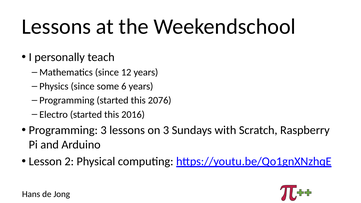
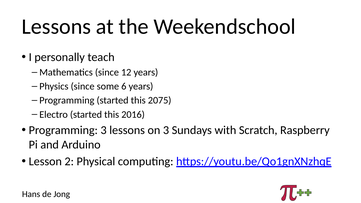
2076: 2076 -> 2075 (160, 100)
